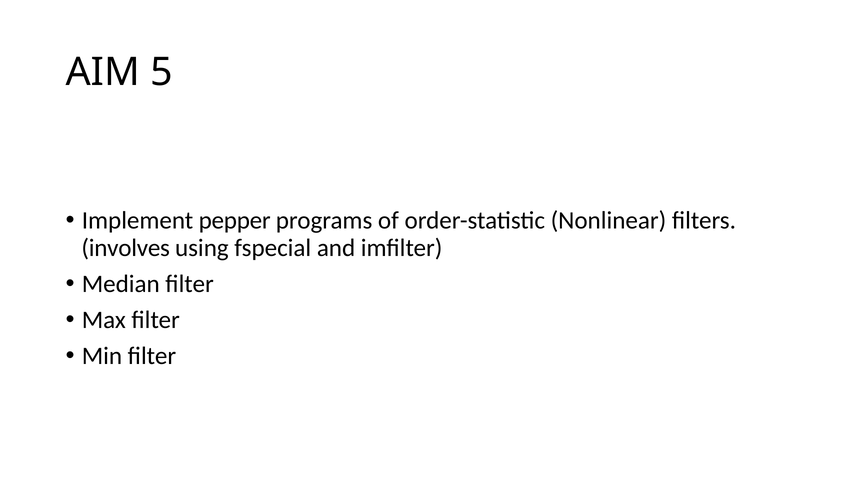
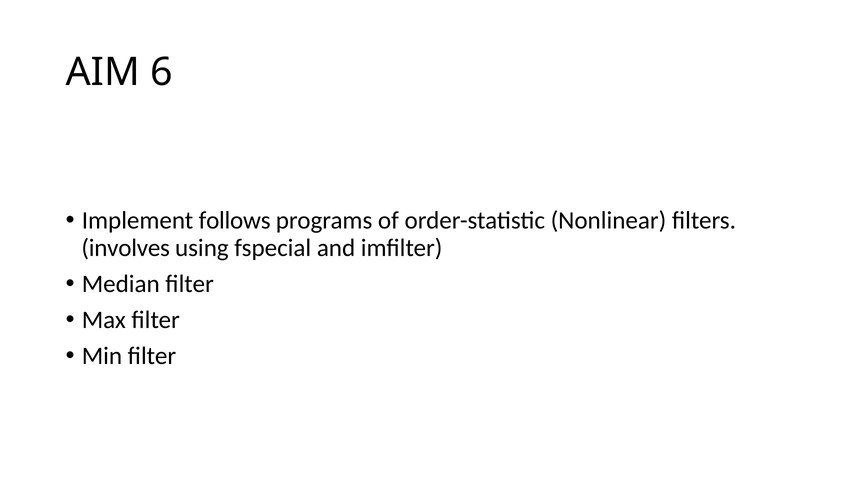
5: 5 -> 6 (162, 72)
pepper: pepper -> follows (235, 221)
